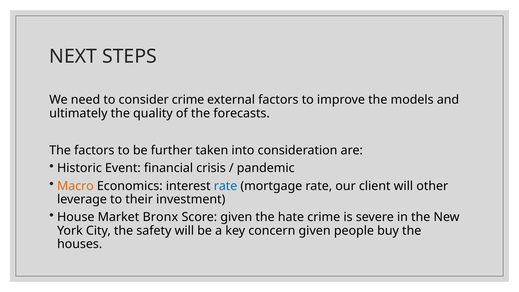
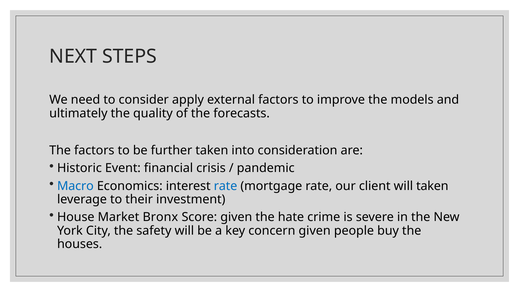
consider crime: crime -> apply (188, 100)
Macro colour: orange -> blue (75, 186)
will other: other -> taken (432, 186)
